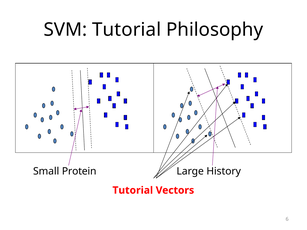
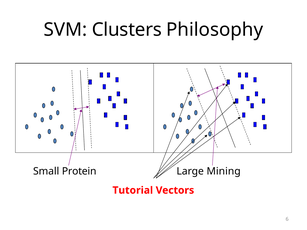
SVM Tutorial: Tutorial -> Clusters (127, 30)
History: History -> Mining (224, 171)
